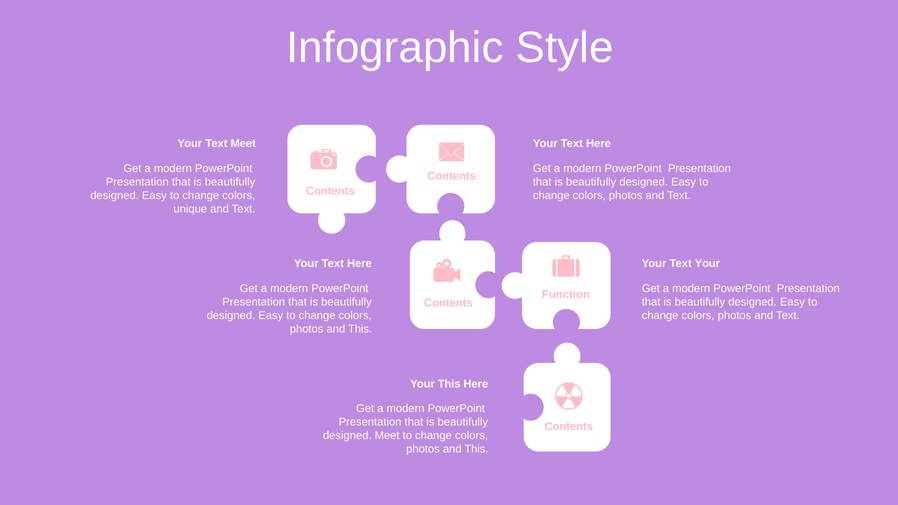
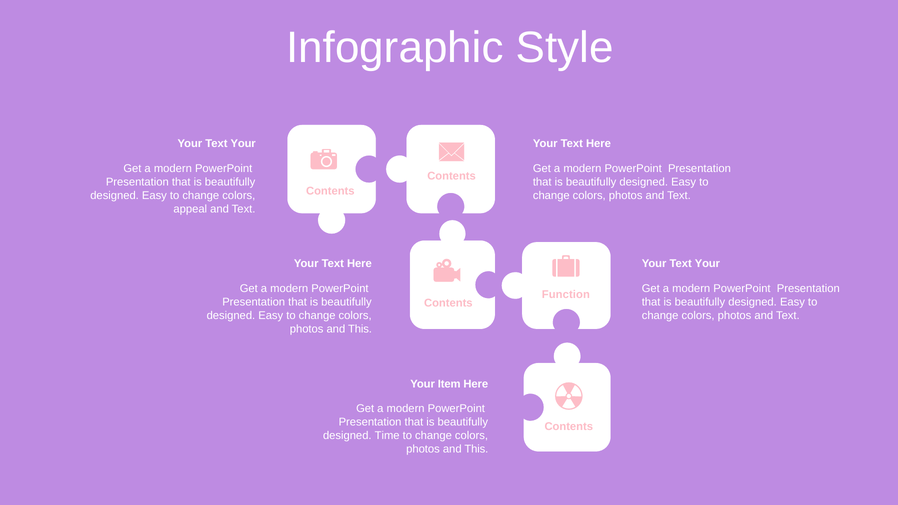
Meet: Meet -> Your (243, 144)
unique: unique -> appeal (190, 209)
Your This: This -> Item (449, 384)
designed Meet: Meet -> Time (387, 436)
